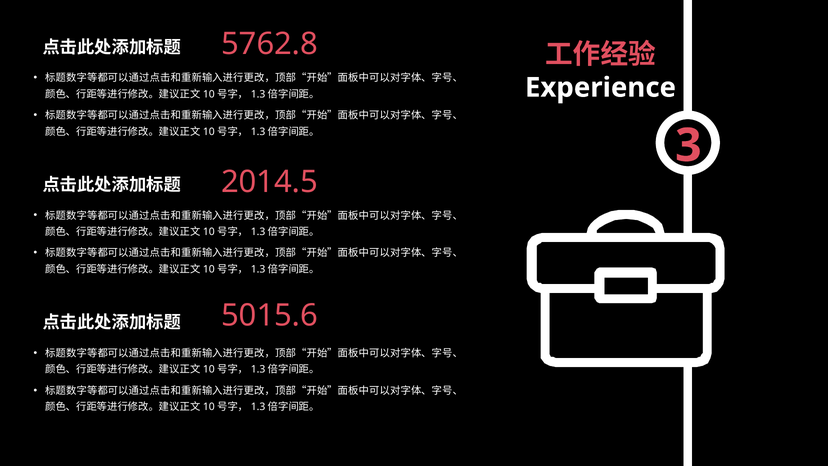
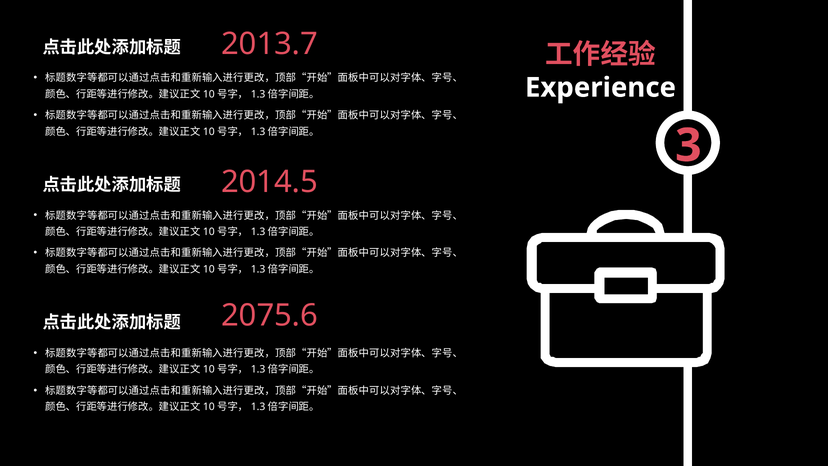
5762.8: 5762.8 -> 2013.7 (270, 44)
5015.6: 5015.6 -> 2075.6 (270, 315)
